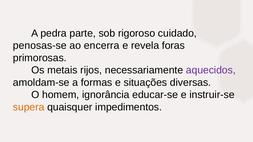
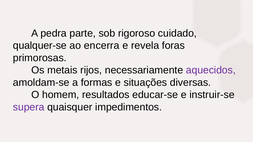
penosas-se: penosas-se -> qualquer-se (40, 46)
ignorância: ignorância -> resultados (106, 95)
supera colour: orange -> purple (29, 107)
